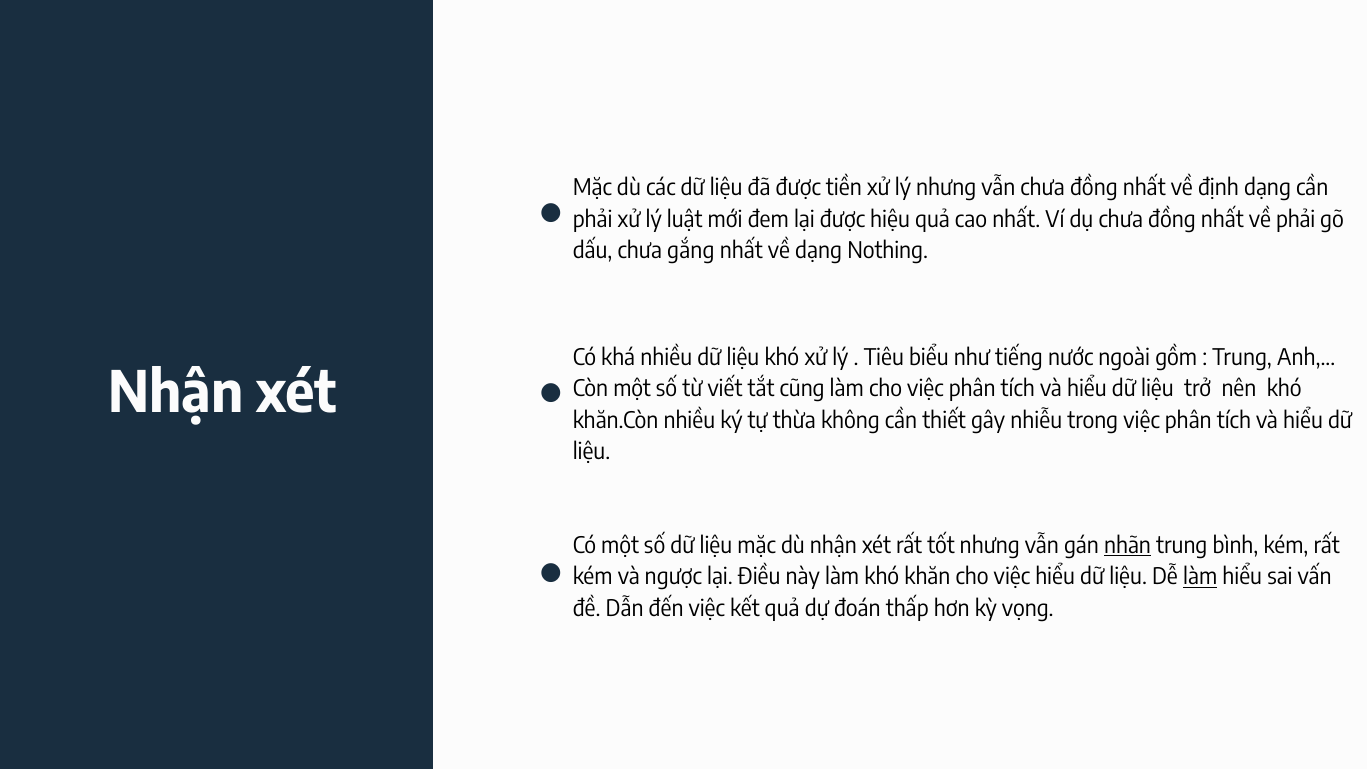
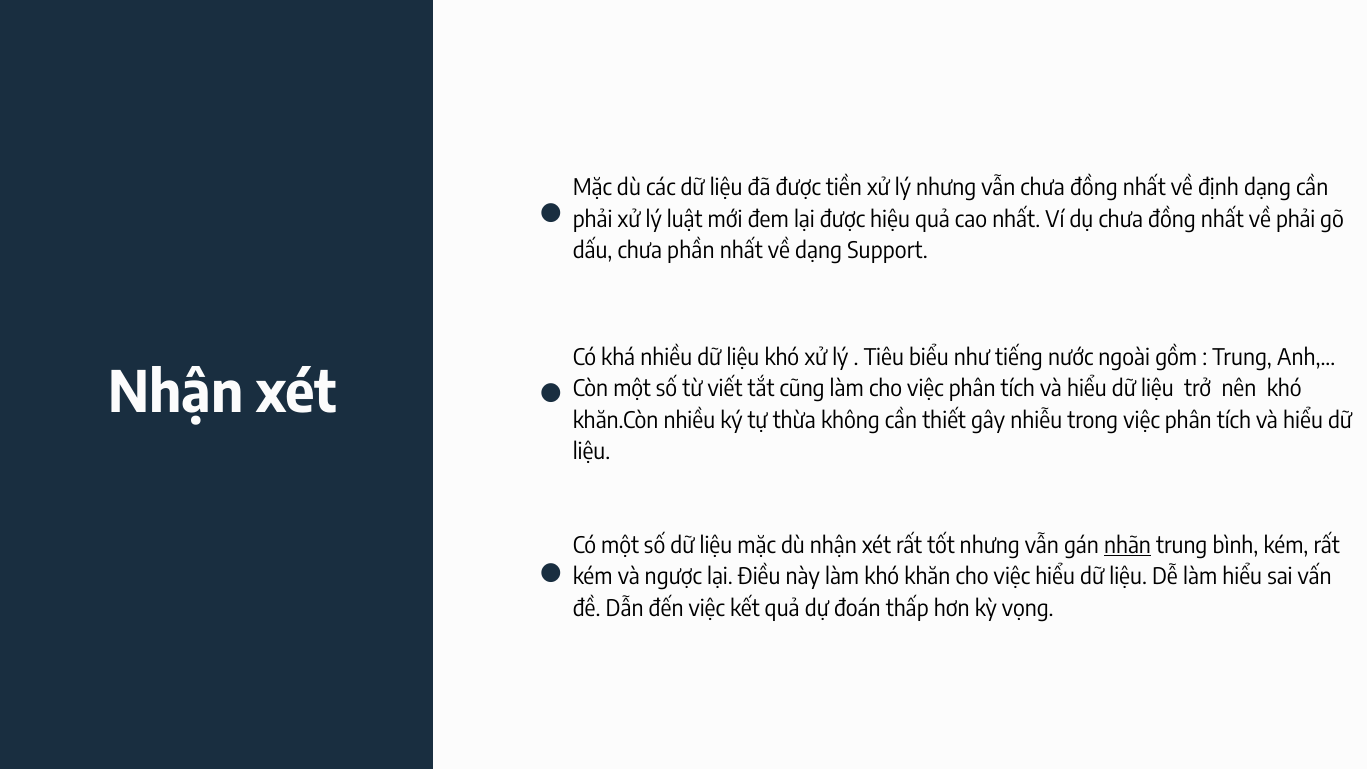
gắng: gắng -> phần (691, 251)
Nothing: Nothing -> Support (888, 251)
làm underline: present -> none (1200, 577)
